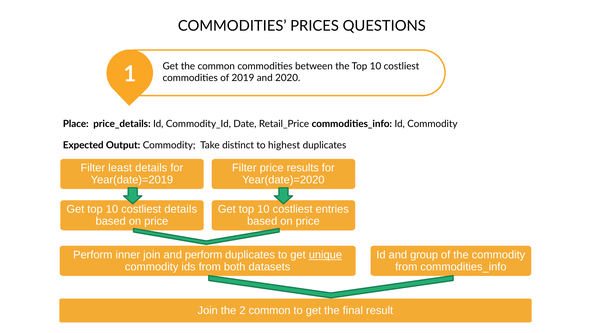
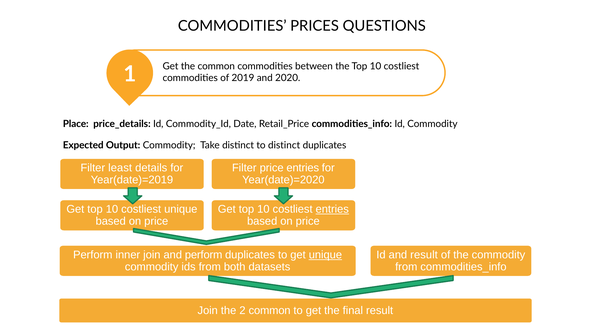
to highest: highest -> distinct (284, 145)
price results: results -> entries (303, 168)
costliest details: details -> unique (181, 209)
entries underline: none -> present (332, 209)
and group: group -> result (424, 254)
